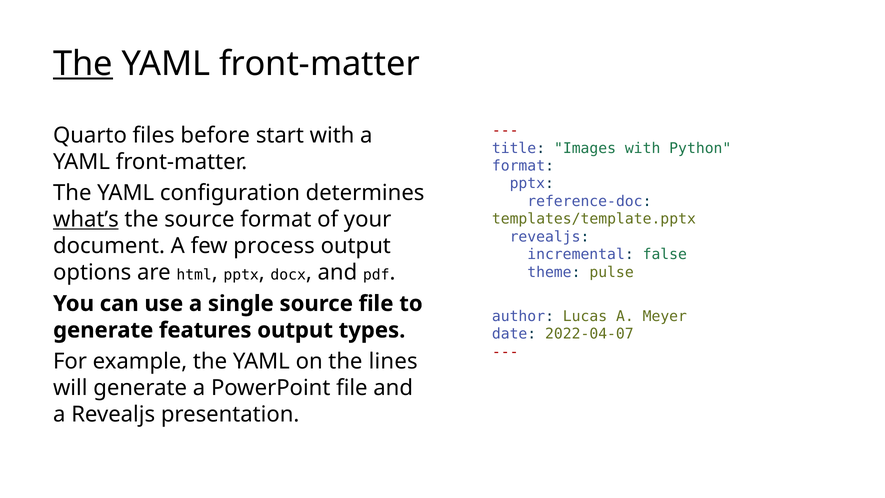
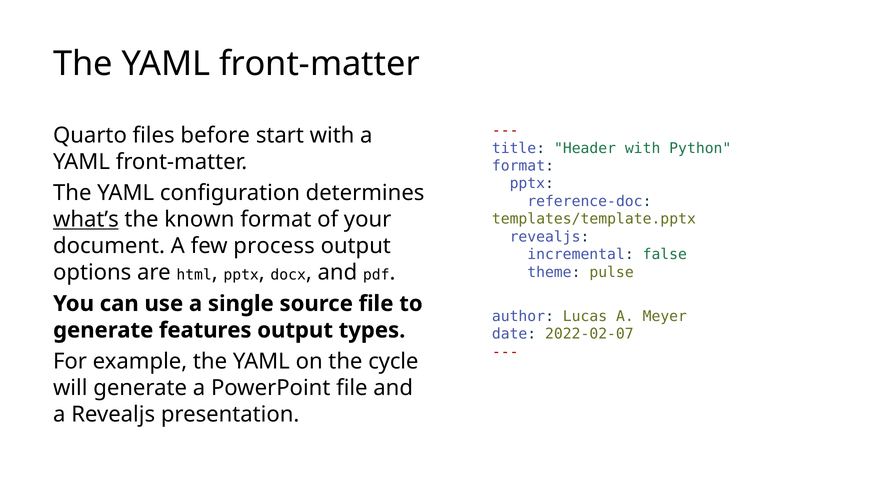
The underline: present -> none (83, 64)
Images: Images -> Header (585, 148)
the source: source -> known (199, 219)
2022-04-07: 2022-04-07 -> 2022-02-07 (589, 334)
lines: lines -> cycle (393, 361)
